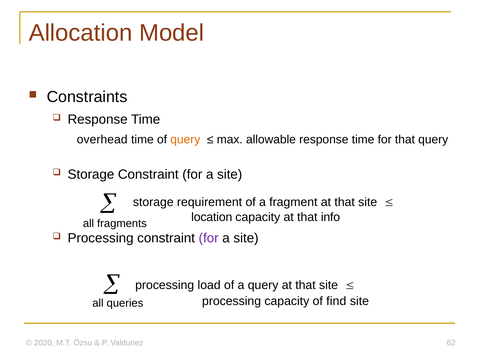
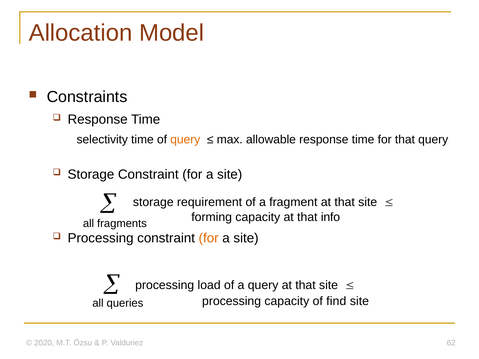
overhead: overhead -> selectivity (102, 139)
location: location -> forming (212, 217)
for colour: purple -> orange (209, 238)
